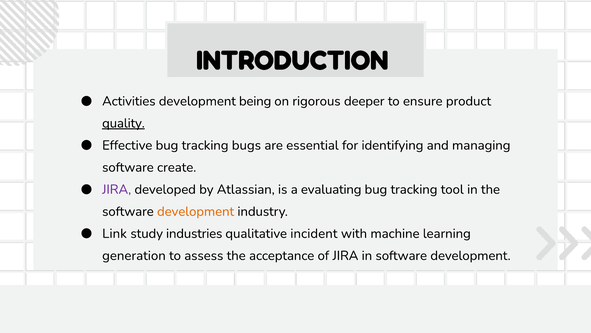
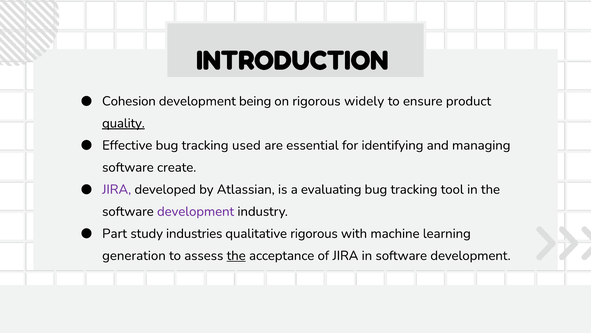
Activities: Activities -> Cohesion (129, 101)
deeper: deeper -> widely (364, 101)
bugs: bugs -> used (246, 145)
development colour: orange -> purple (196, 211)
Link: Link -> Part (115, 233)
qualitative incident: incident -> rigorous (314, 233)
the underline: none -> present (236, 255)
